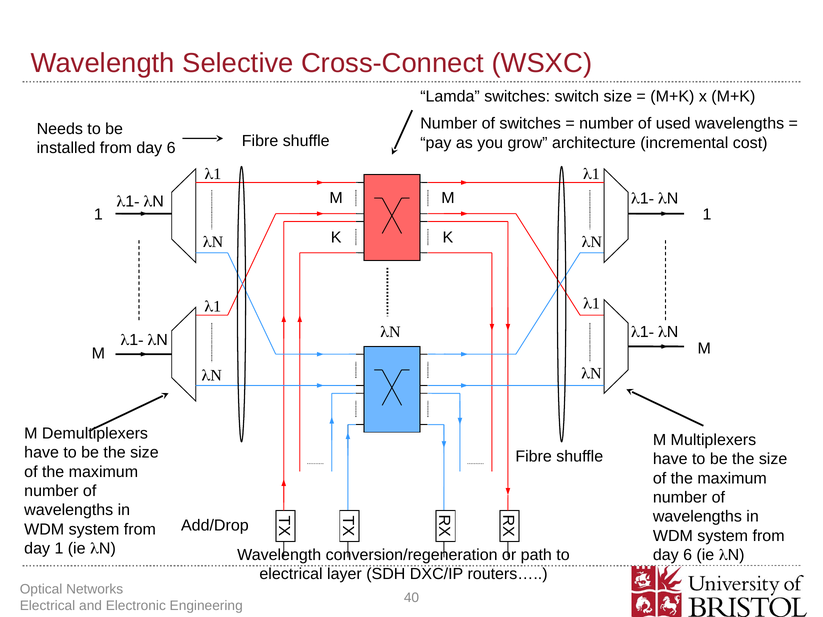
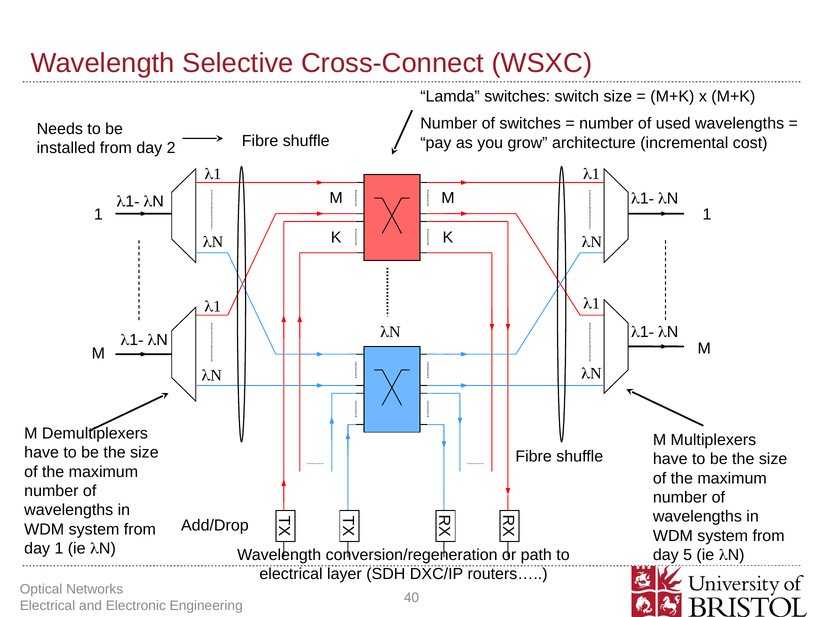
installed from day 6: 6 -> 2 (171, 148)
6: 6 -> 5 (688, 555)
